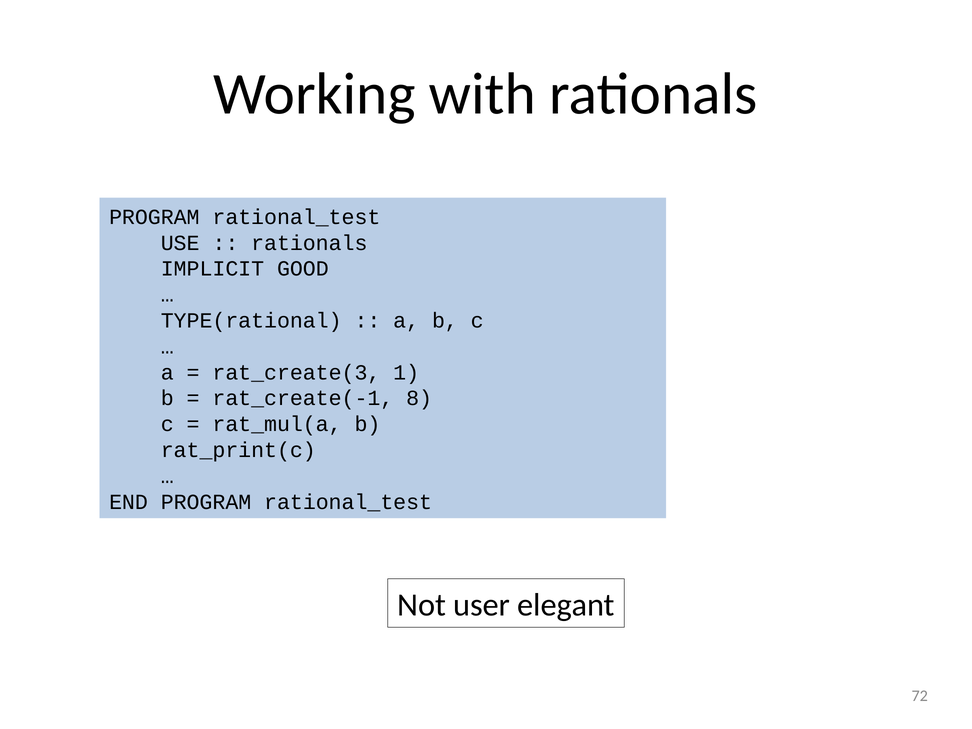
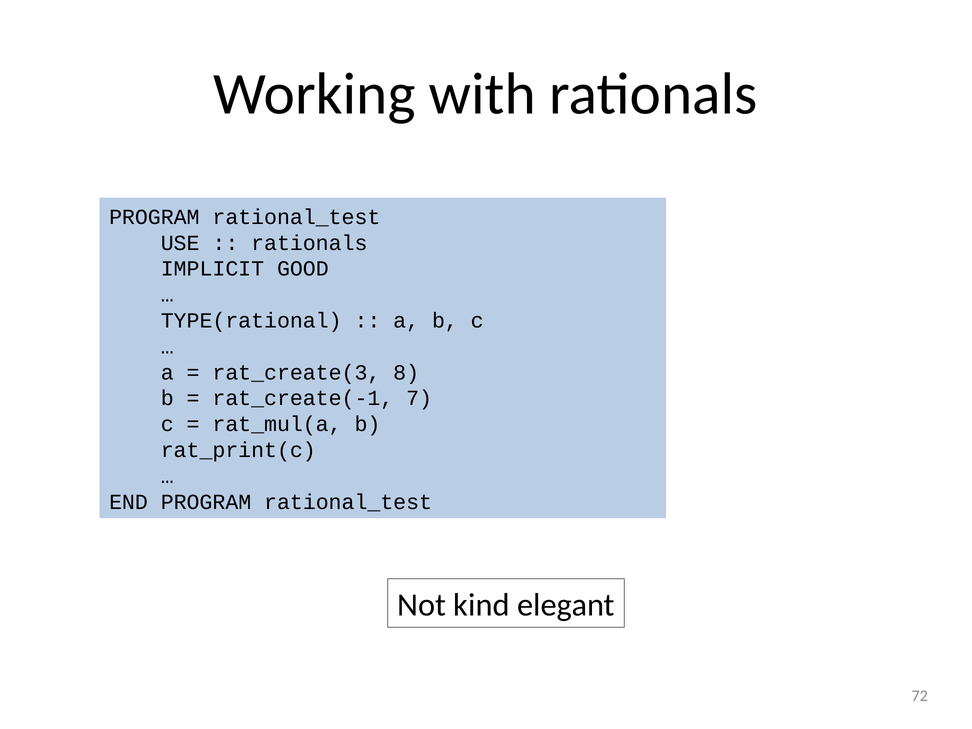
1: 1 -> 8 (406, 372)
8: 8 -> 7 (419, 398)
user: user -> kind (482, 605)
